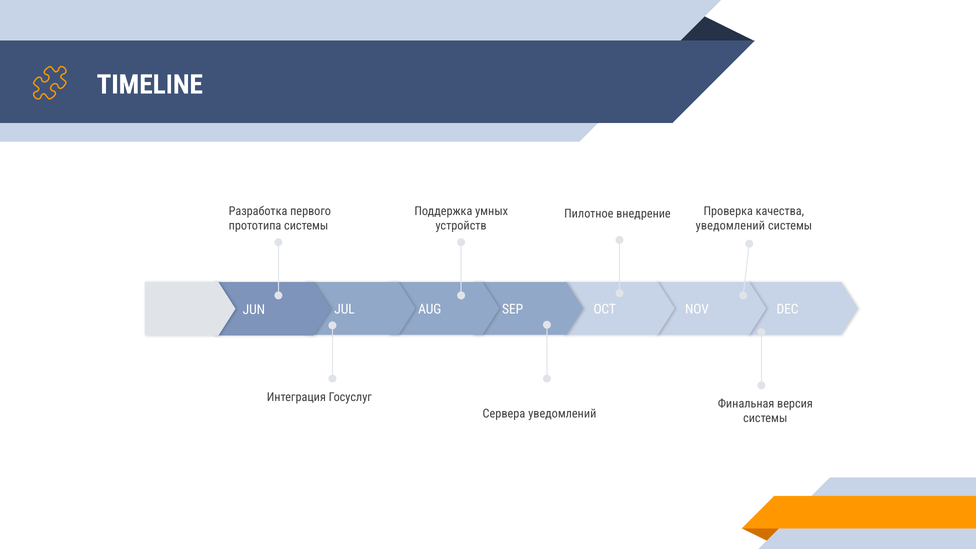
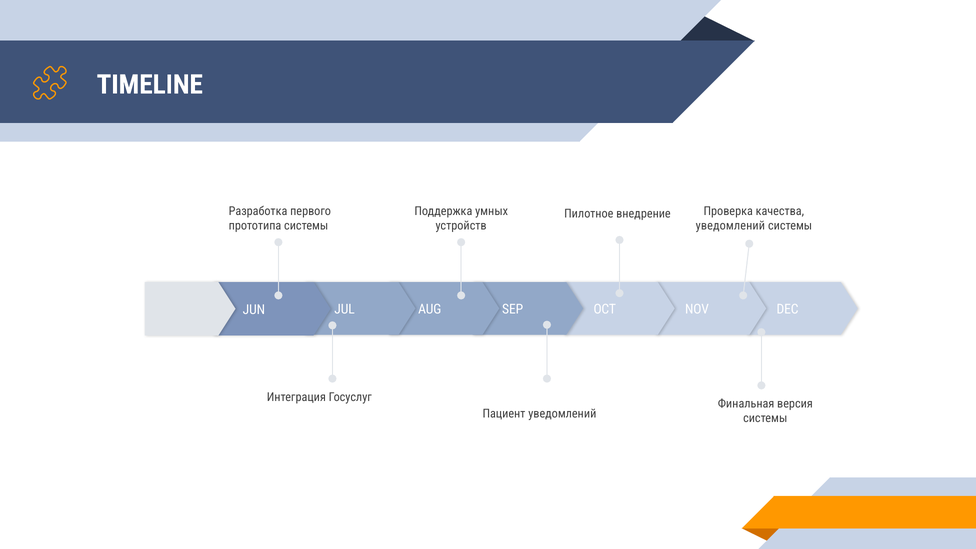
Сервера: Сервера -> Пациент (504, 414)
